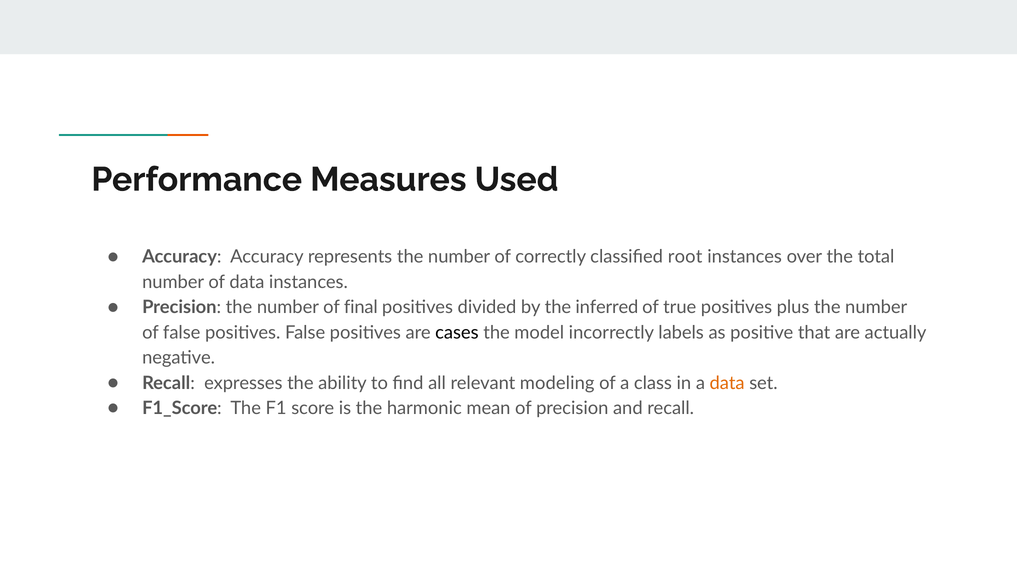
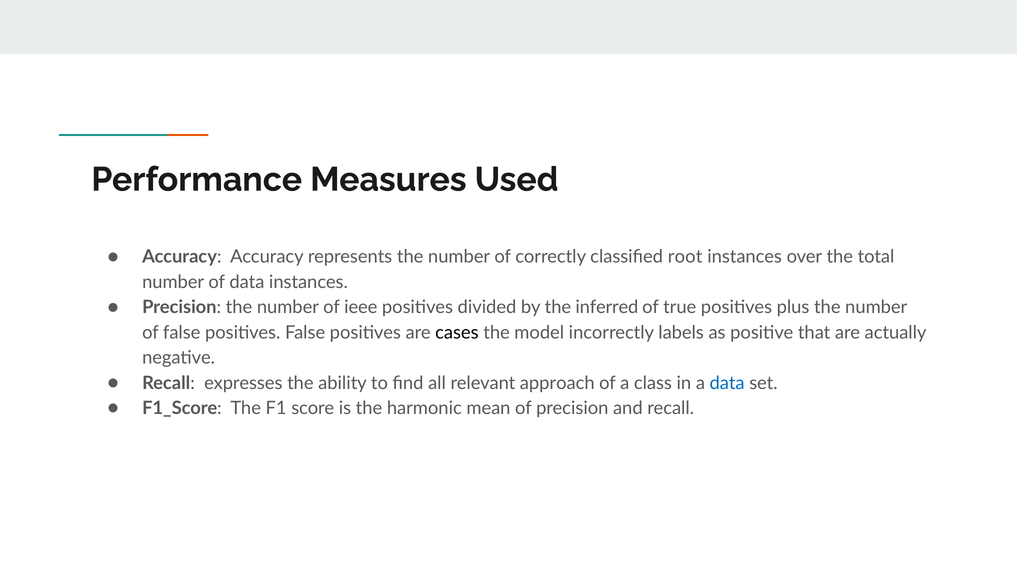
final: final -> ieee (361, 307)
modeling: modeling -> approach (557, 383)
data colour: orange -> blue (727, 383)
